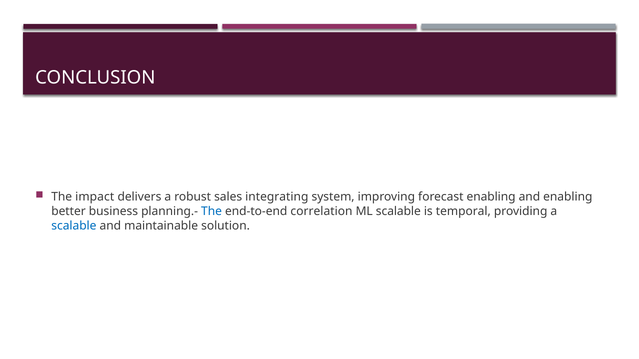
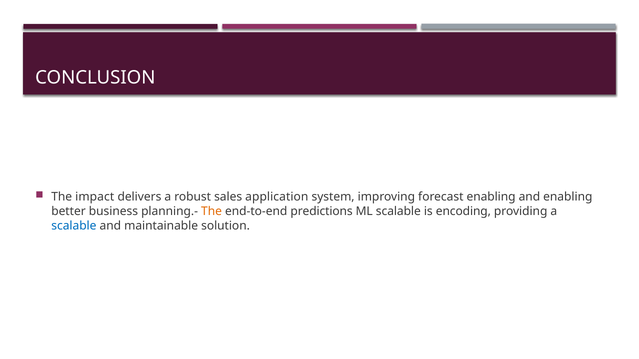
integrating: integrating -> application (277, 197)
The colour: blue -> orange (212, 211)
correlation: correlation -> predictions (322, 211)
temporal: temporal -> encoding (463, 211)
